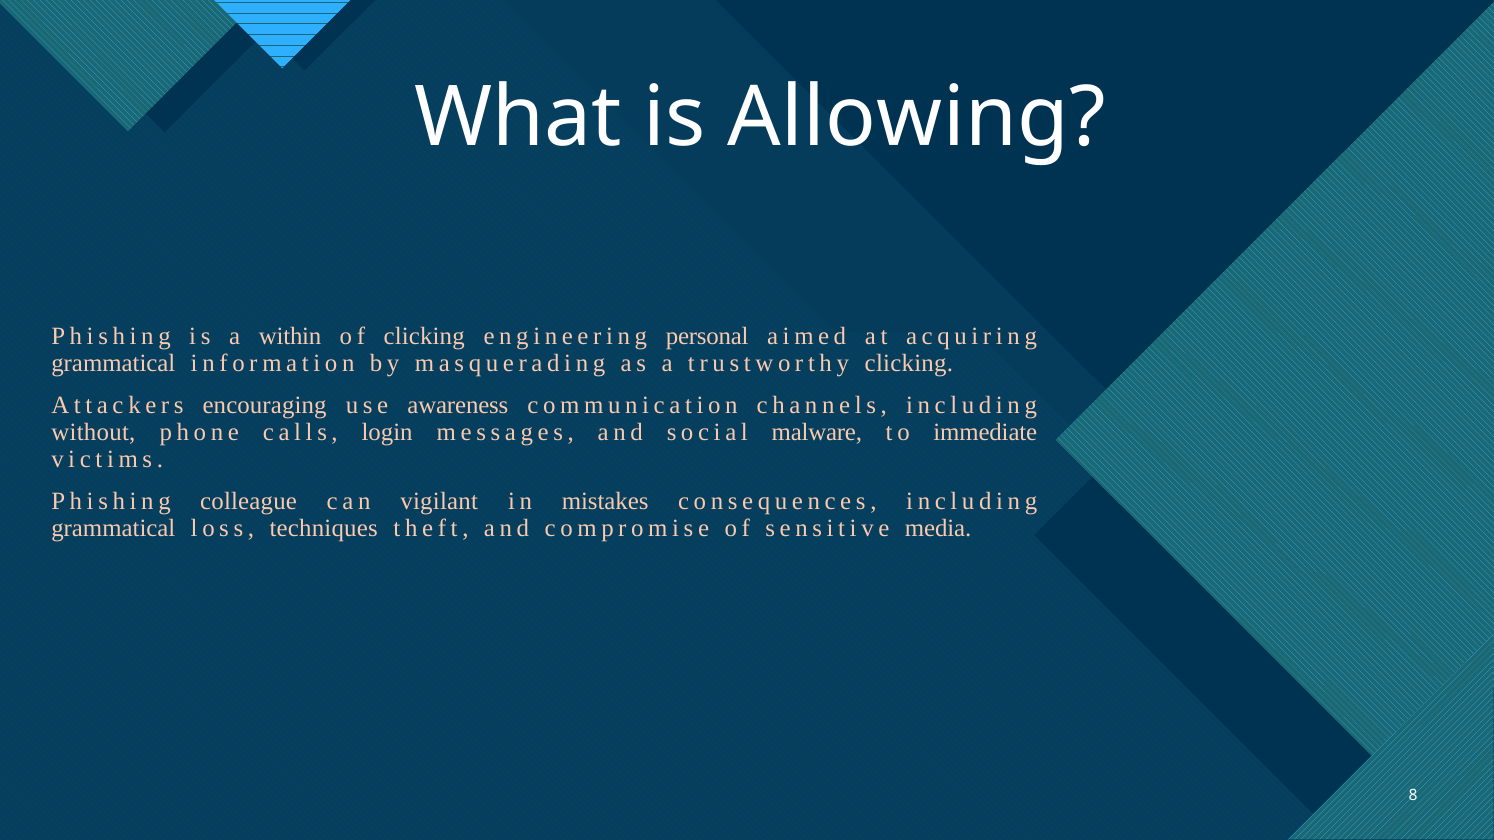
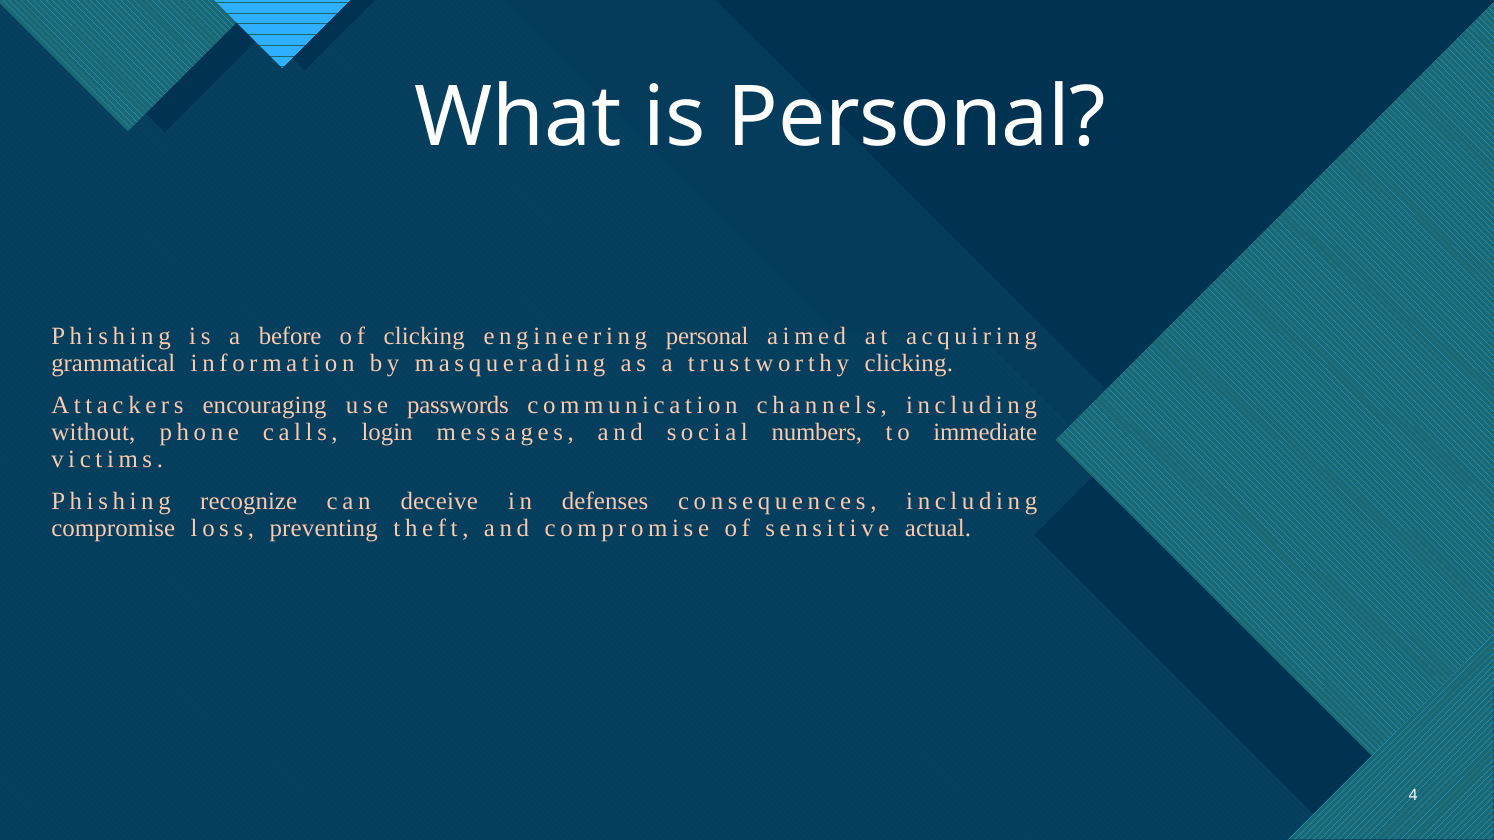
Allowing: Allowing -> Personal (917, 118)
within: within -> before (290, 336)
awareness: awareness -> passwords (458, 406)
malware: malware -> numbers (817, 432)
colleague: colleague -> recognize (249, 502)
vigilant: vigilant -> deceive (439, 502)
mistakes: mistakes -> defenses (605, 502)
grammatical: grammatical -> compromise (113, 528)
techniques: techniques -> preventing (324, 528)
media: media -> actual (938, 528)
8: 8 -> 4 (1413, 796)
